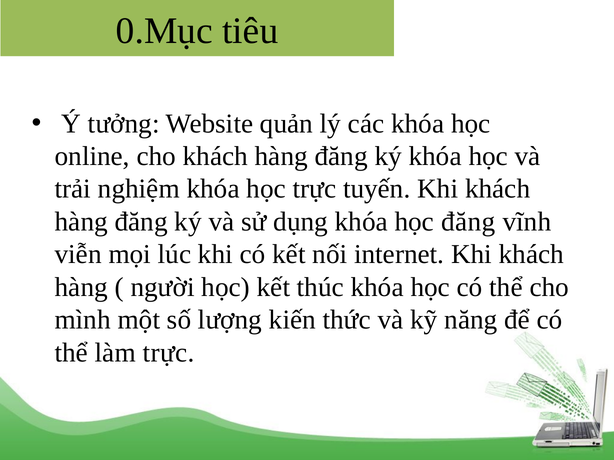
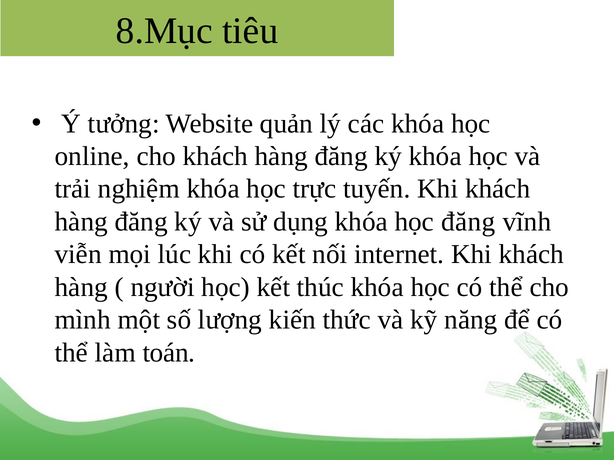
0.Mục: 0.Mục -> 8.Mục (164, 31)
làm trực: trực -> toán (169, 353)
